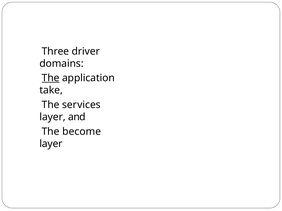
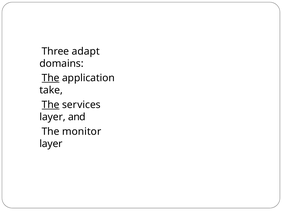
driver: driver -> adapt (86, 51)
The underline: none -> present (51, 105)
become: become -> monitor (82, 132)
